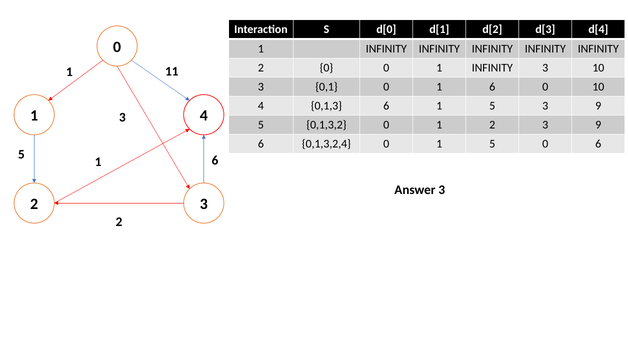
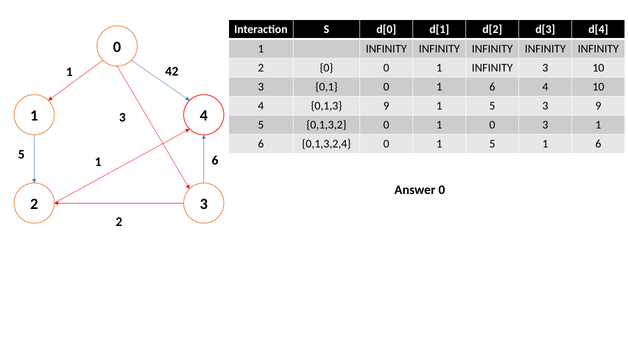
11: 11 -> 42 (172, 71)
6 0: 0 -> 4 (545, 87)
0,1,3 6: 6 -> 9 (386, 106)
0 1 2: 2 -> 0 (492, 125)
9: 9 -> 1 (598, 125)
1 5 0: 0 -> 1 (545, 144)
Answer 3: 3 -> 0 (442, 190)
